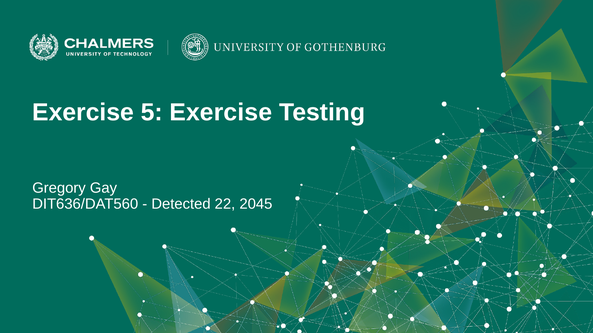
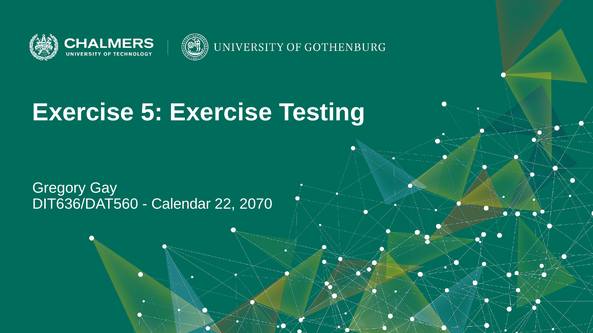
Detected: Detected -> Calendar (181, 204)
2045: 2045 -> 2070 (256, 204)
